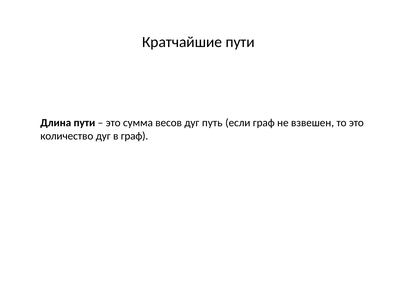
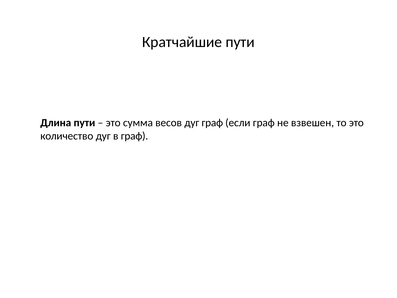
дуг путь: путь -> граф (212, 123)
